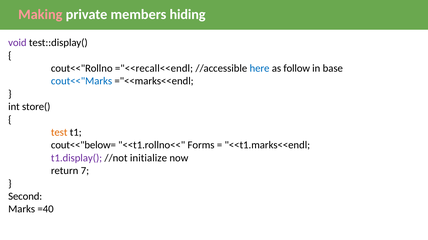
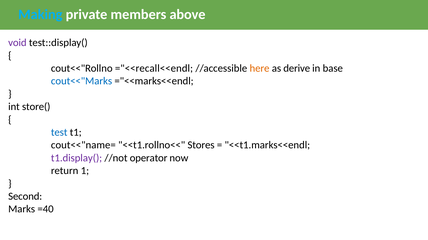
Making colour: pink -> light blue (40, 14)
hiding: hiding -> above (188, 14)
here colour: blue -> orange (260, 69)
follow: follow -> derive (297, 69)
test colour: orange -> blue (59, 133)
cout<<"below=: cout<<"below= -> cout<<"name= (83, 146)
Forms: Forms -> Stores (201, 146)
initialize: initialize -> operator (149, 158)
7: 7 -> 1 (85, 171)
